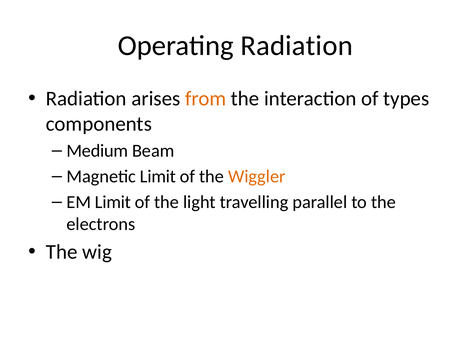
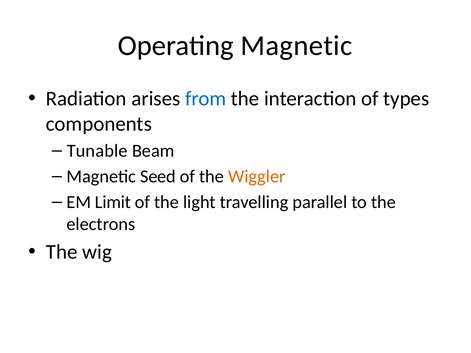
Operating Radiation: Radiation -> Magnetic (296, 46)
from colour: orange -> blue (206, 99)
Medium: Medium -> Tunable (97, 151)
Magnetic Limit: Limit -> Seed (158, 177)
